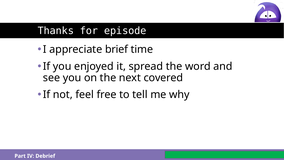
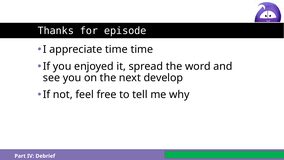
appreciate brief: brief -> time (116, 49)
covered: covered -> develop (163, 78)
